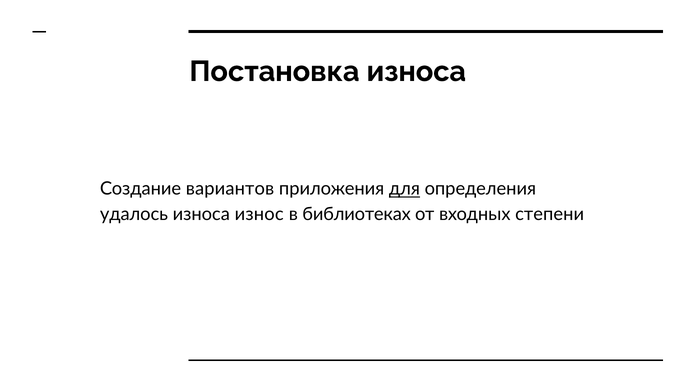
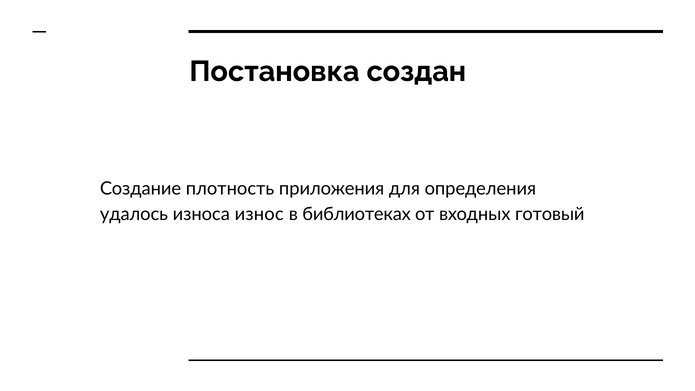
Постановка износа: износа -> создан (416, 71)
вариантов: вариантов -> плотность (230, 189)
для underline: present -> none (404, 189)
степени: степени -> готовый (550, 214)
